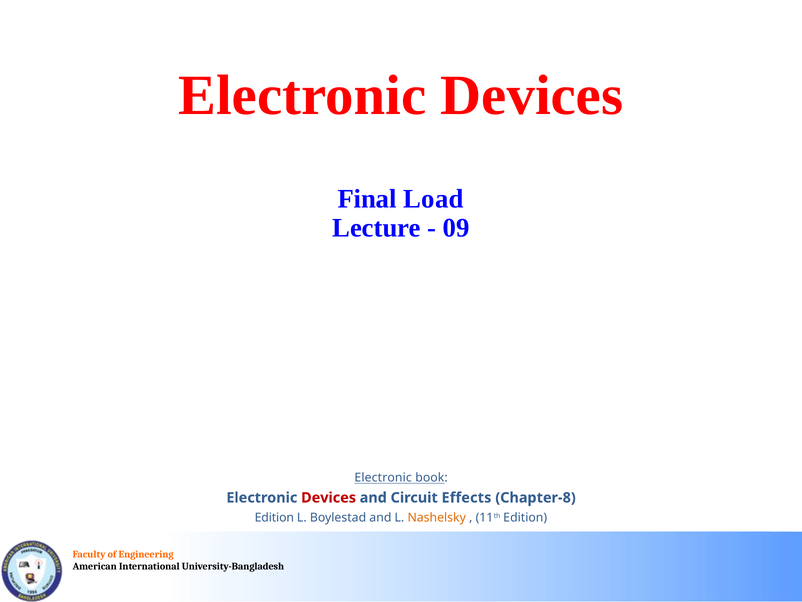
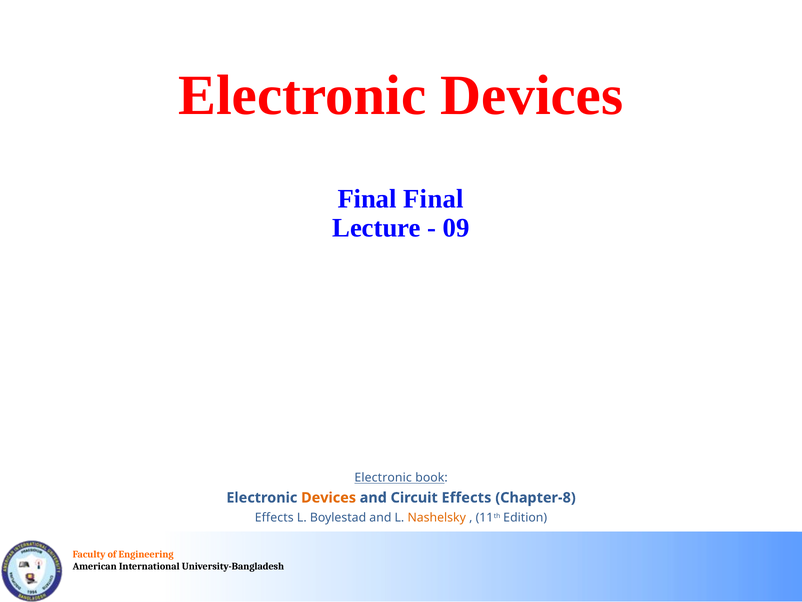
Final Load: Load -> Final (434, 199)
Devices colour: red -> orange (329, 497)
Edition: Edition -> Effects (274, 517)
